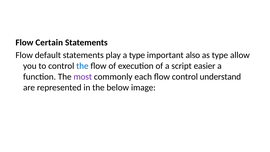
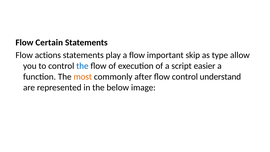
default: default -> actions (48, 55)
a type: type -> flow (137, 55)
also: also -> skip (193, 55)
most colour: purple -> orange (83, 77)
each: each -> after (143, 77)
